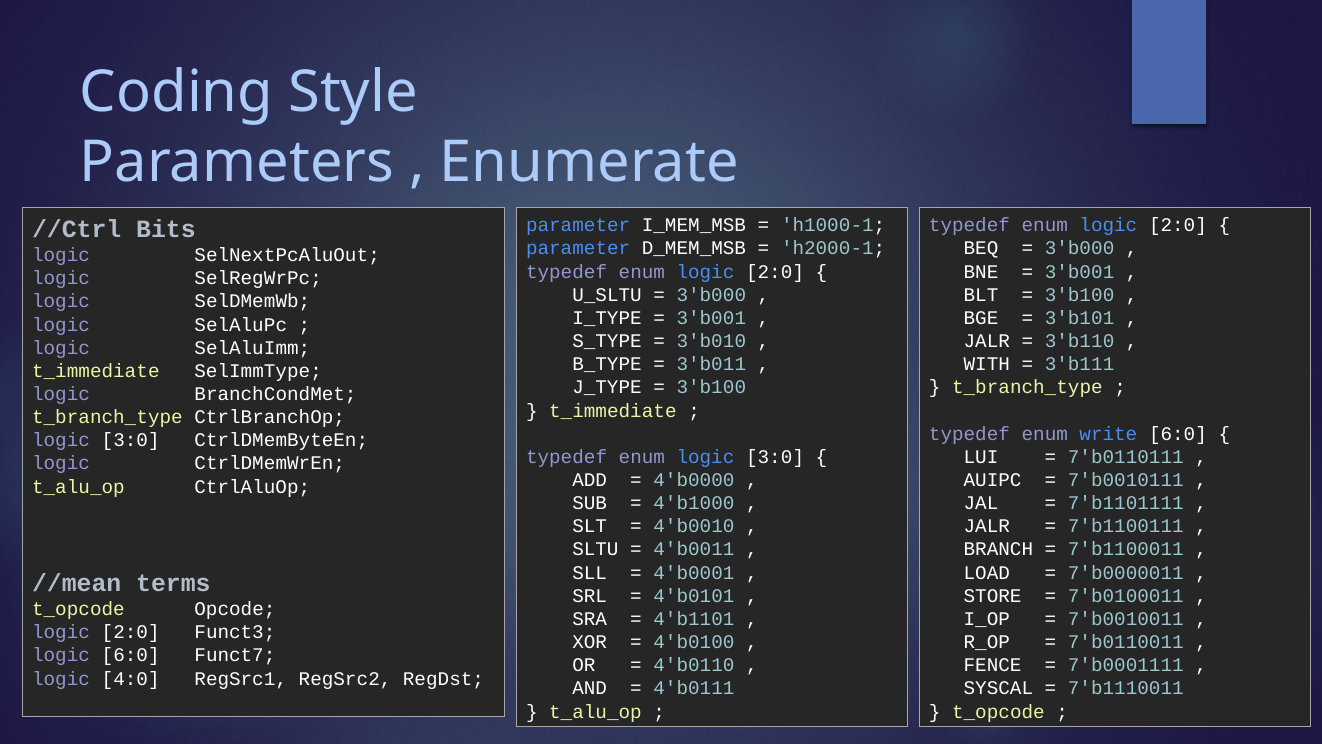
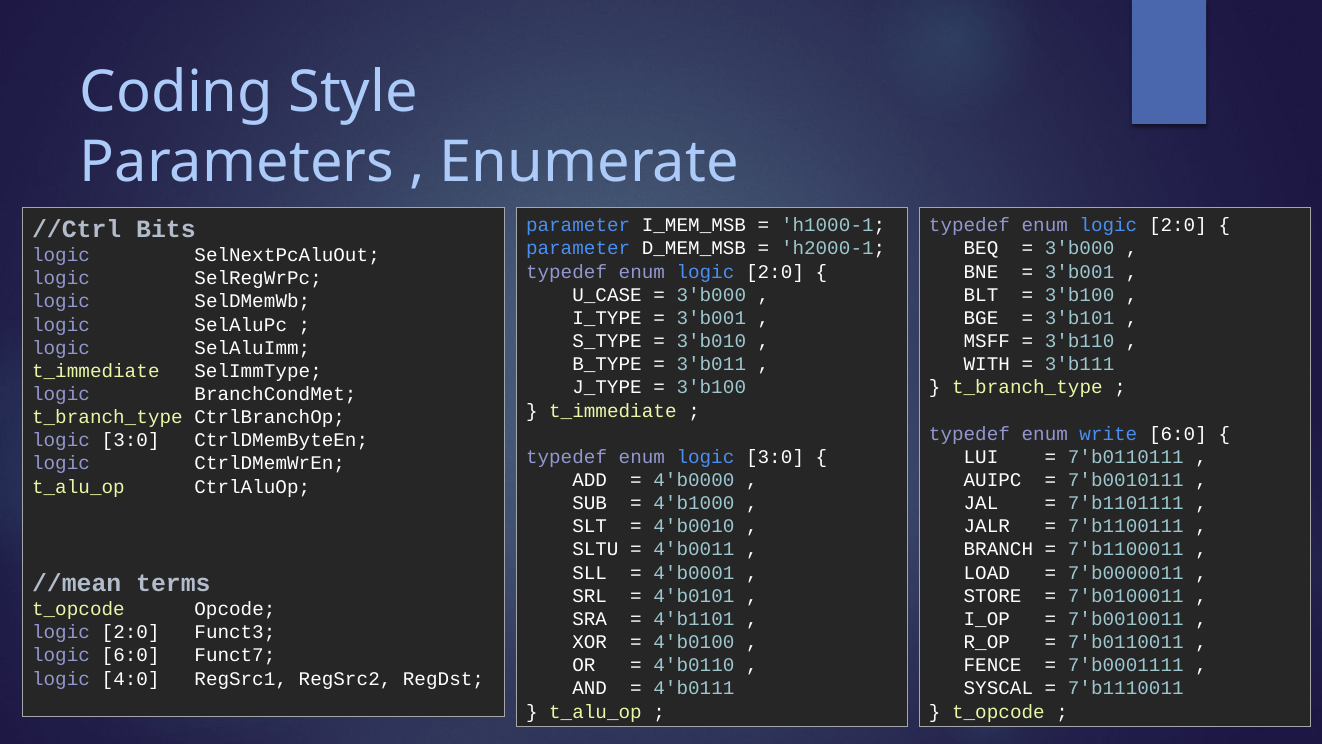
U_SLTU: U_SLTU -> U_CASE (607, 295)
JALR: JALR -> MSFF (987, 341)
